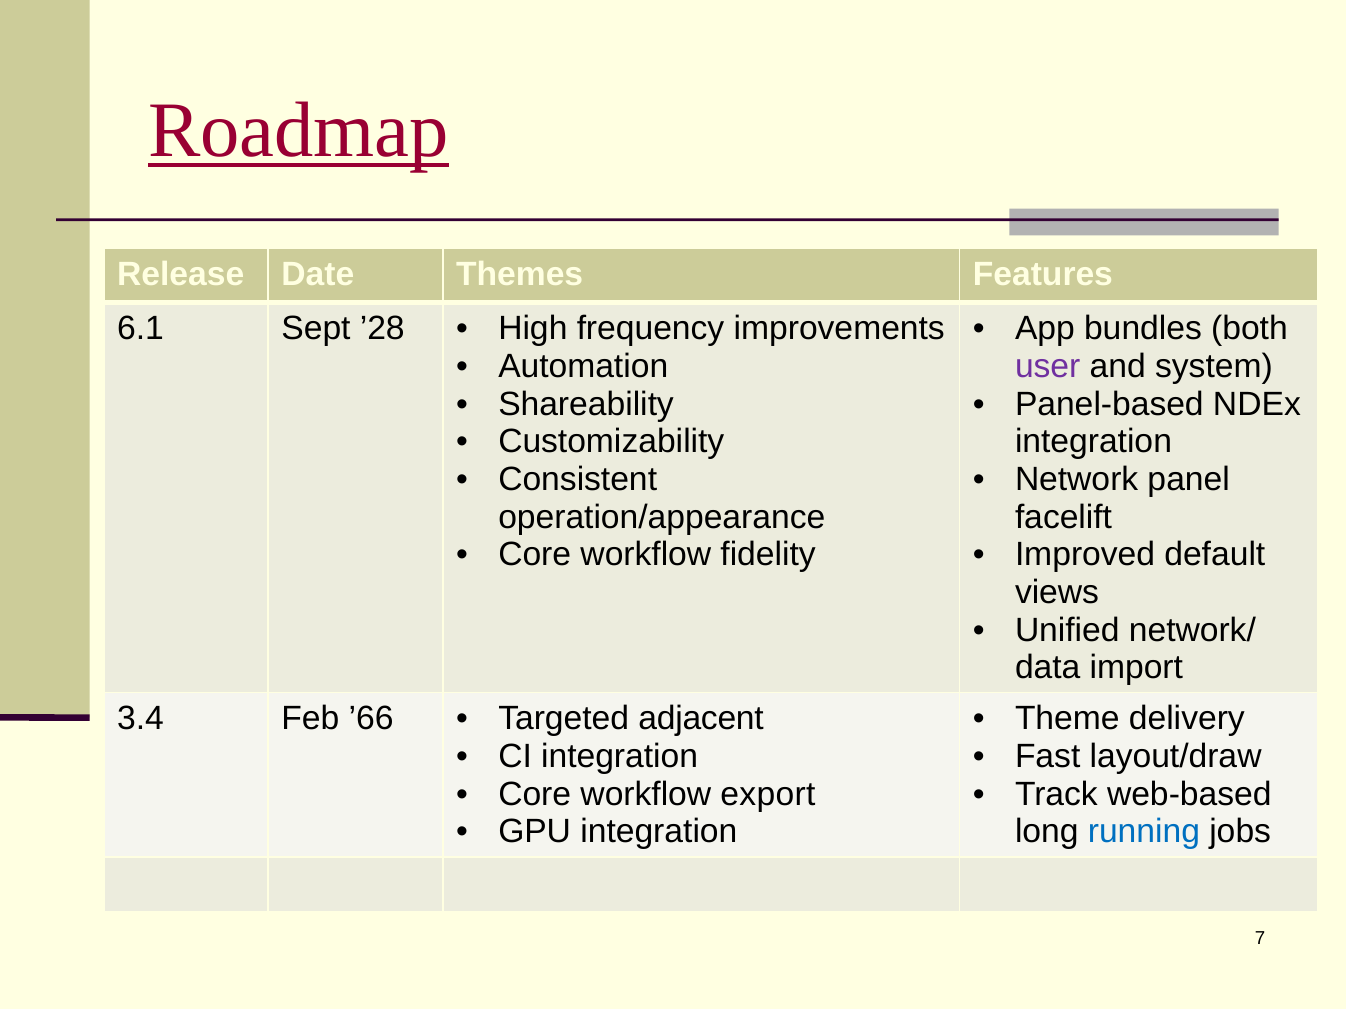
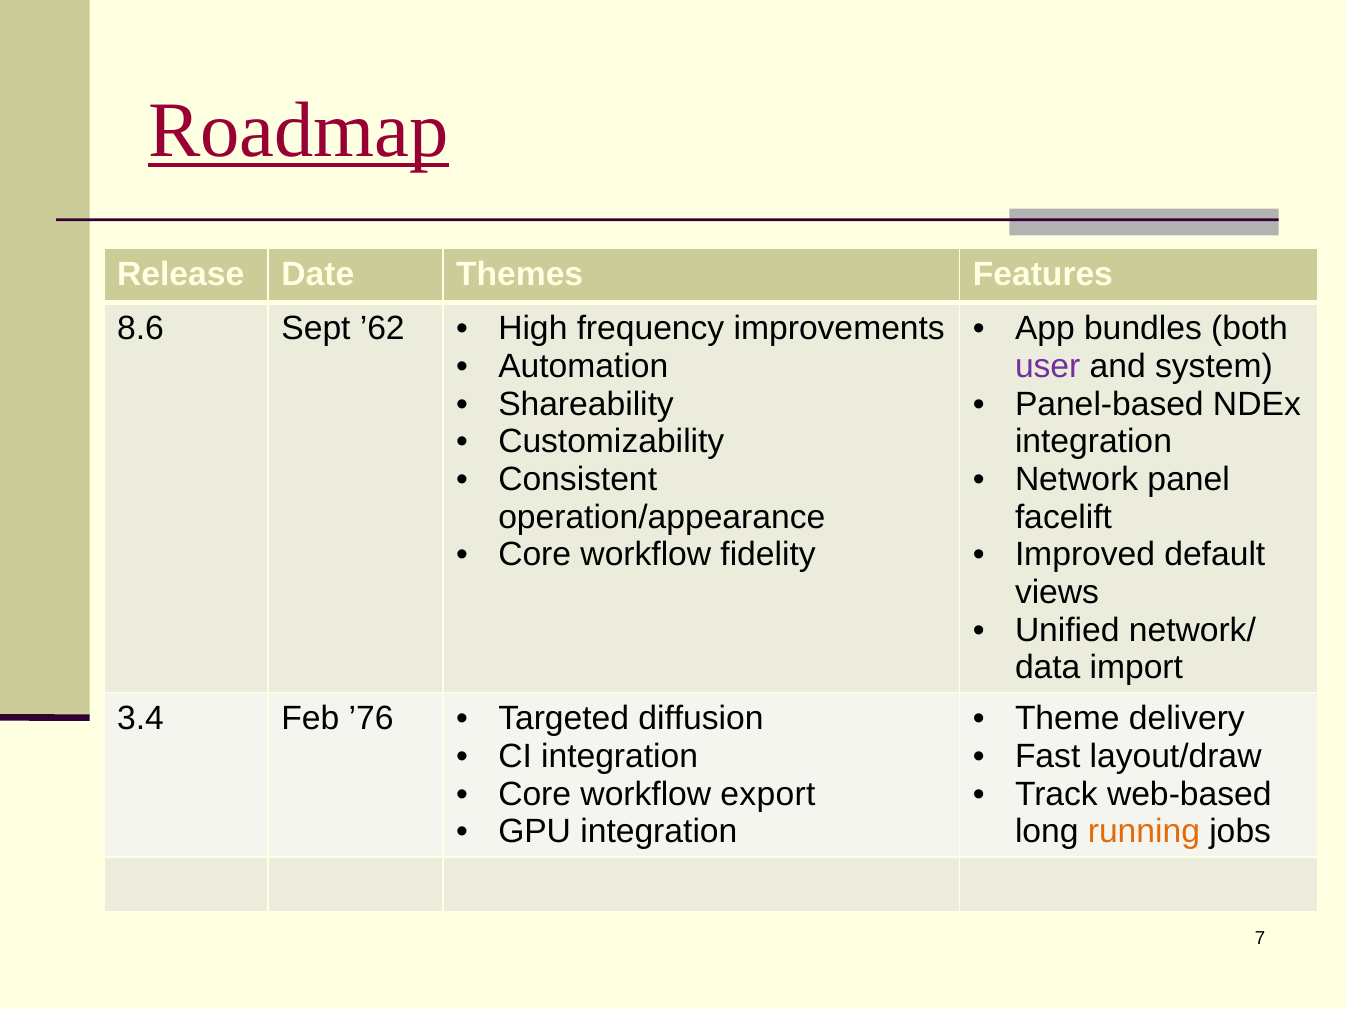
6.1: 6.1 -> 8.6 (141, 329)
’28: ’28 -> ’62 (382, 329)
’66: ’66 -> ’76 (371, 719)
adjacent: adjacent -> diffusion (701, 719)
running colour: blue -> orange (1144, 832)
